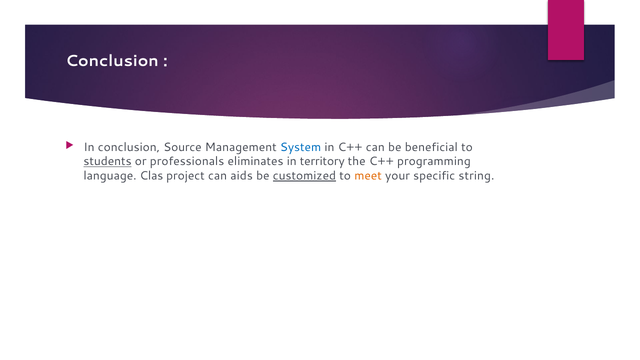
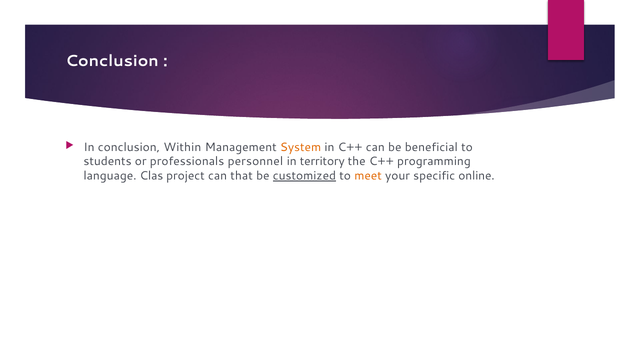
Source: Source -> Within (182, 147)
System colour: blue -> orange (301, 147)
students underline: present -> none (108, 162)
eliminates: eliminates -> personnel (255, 162)
aids: aids -> that (242, 176)
string: string -> online (477, 176)
